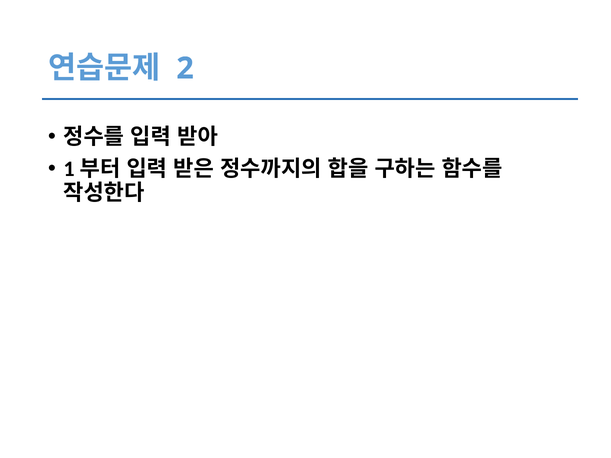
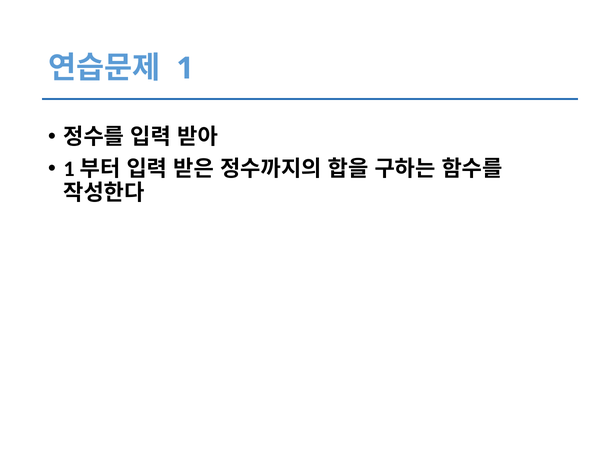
2: 2 -> 1 (185, 68)
